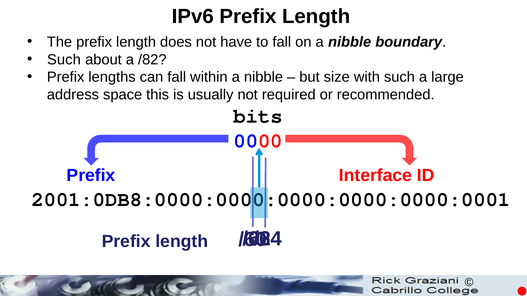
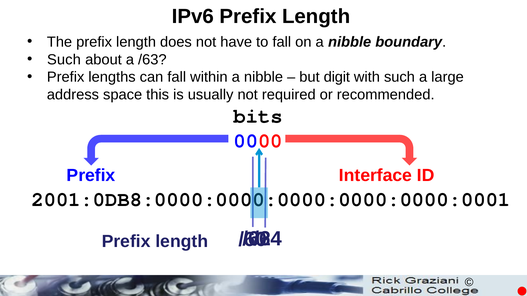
/82: /82 -> /63 (152, 60)
size: size -> digit (337, 77)
